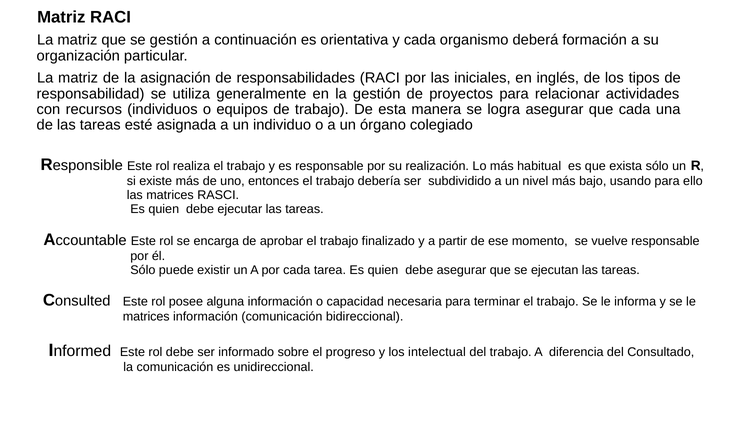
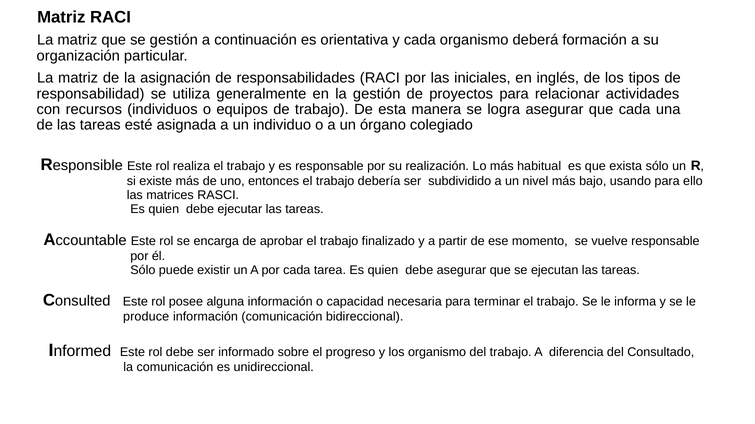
matrices: matrices -> produce (146, 317)
los intelectual: intelectual -> organismo (437, 353)
